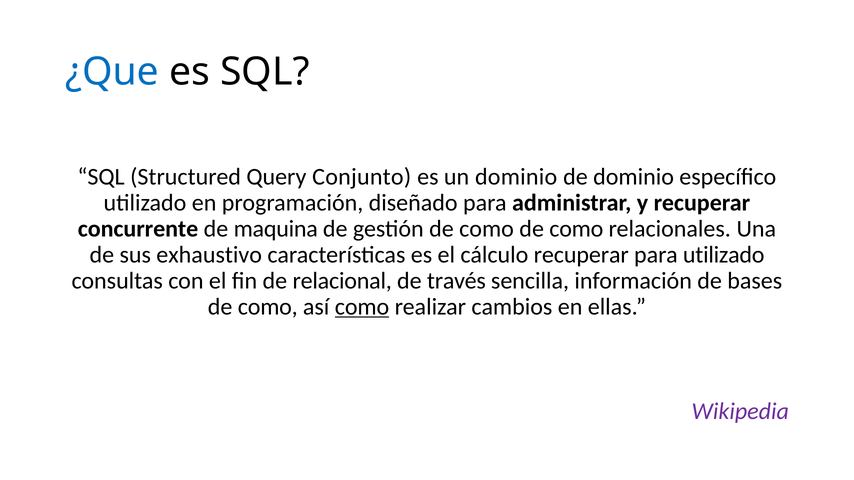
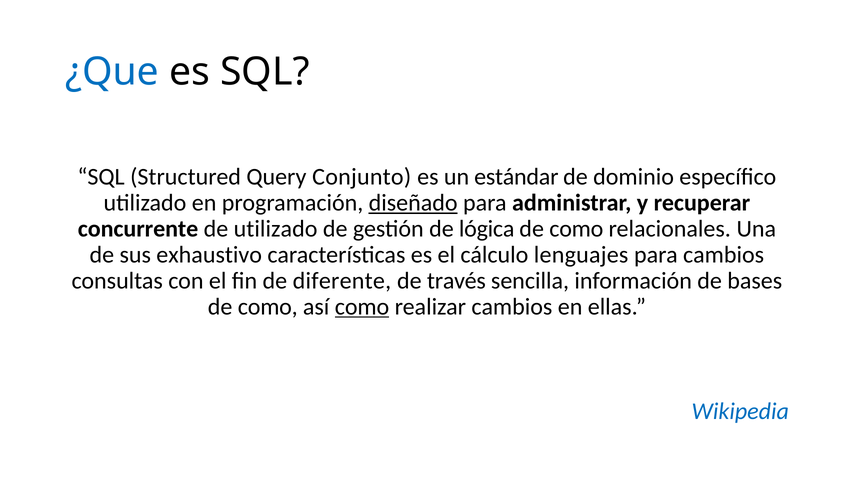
un dominio: dominio -> estándar (516, 177)
diseñado underline: none -> present (413, 203)
de maquina: maquina -> utilizado (276, 229)
gestión de como: como -> lógica (487, 229)
cálculo recuperar: recuperar -> lenguajes (581, 255)
para utilizado: utilizado -> cambios (724, 255)
relacional: relacional -> diferente (342, 281)
Wikipedia colour: purple -> blue (740, 411)
